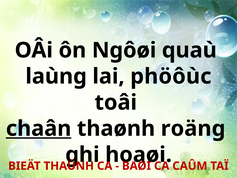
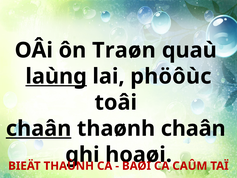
Ngôøi: Ngôøi -> Traøn (124, 50)
laùng underline: none -> present (56, 76)
thaønh roäng: roäng -> chaân (193, 128)
